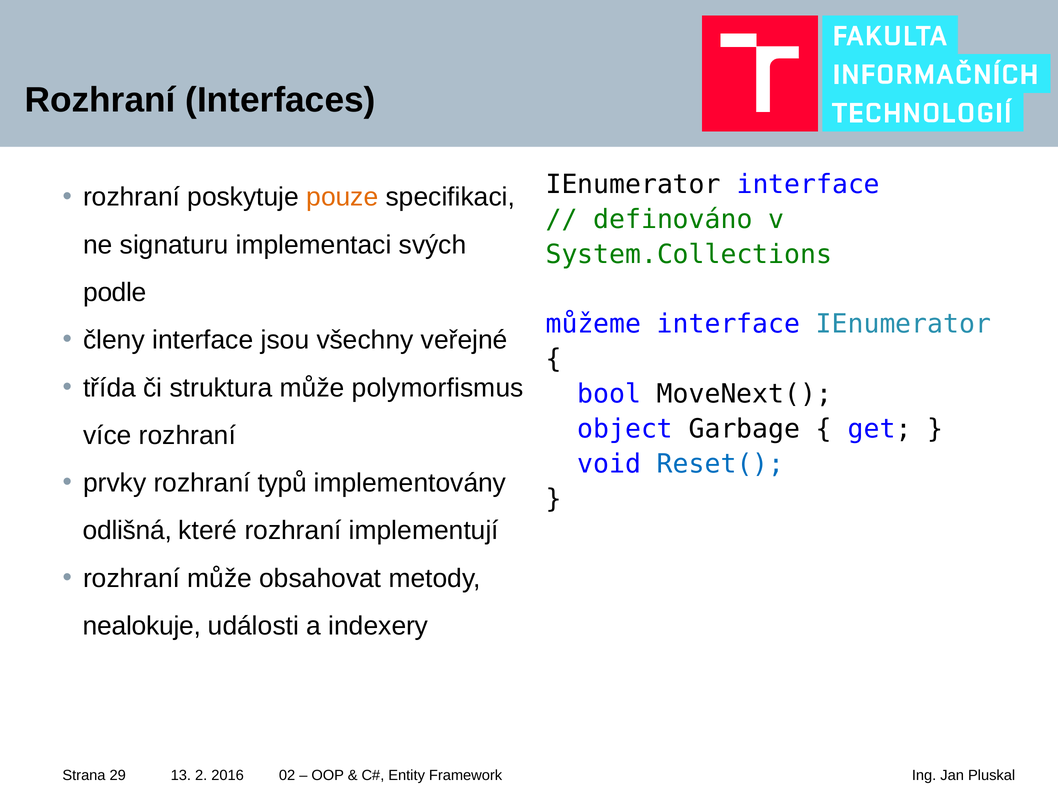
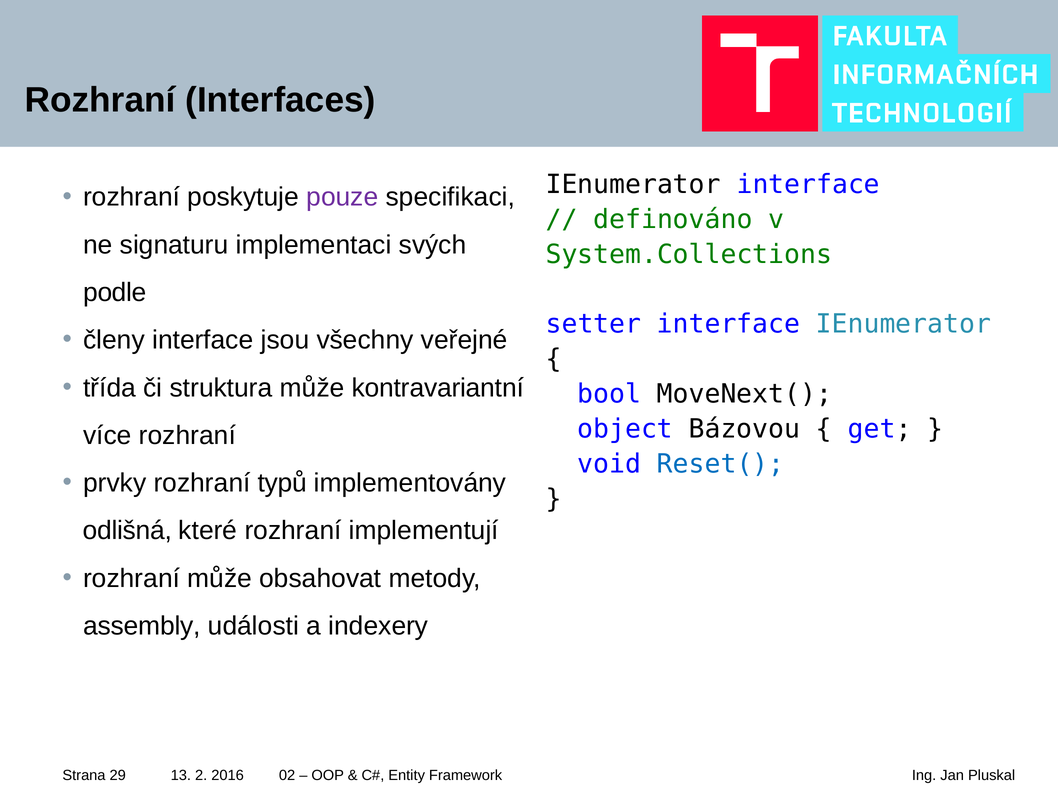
pouze colour: orange -> purple (342, 197)
můžeme: můžeme -> setter (593, 324)
polymorfismus: polymorfismus -> kontravariantní (438, 388)
Garbage: Garbage -> Bázovou (744, 429)
nealokuje: nealokuje -> assembly (142, 626)
